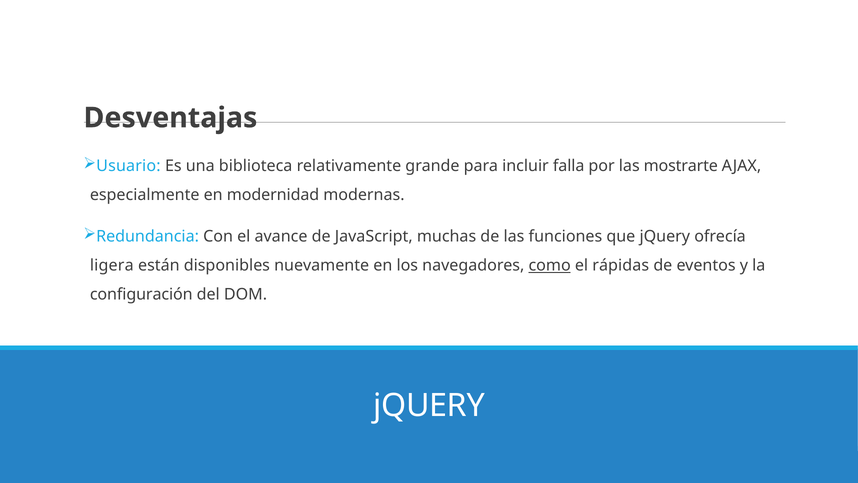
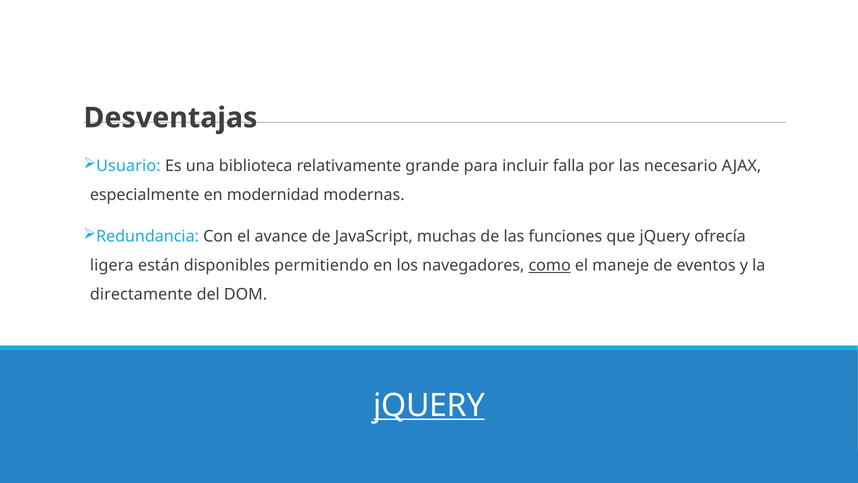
mostrarte: mostrarte -> necesario (681, 166)
nuevamente: nuevamente -> permitiendo (322, 265)
rápidas: rápidas -> maneje (621, 265)
configuración: configuración -> directamente (141, 294)
jQUERY underline: none -> present (429, 405)
